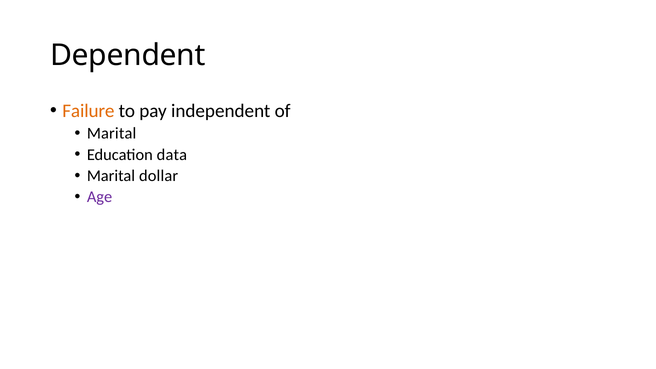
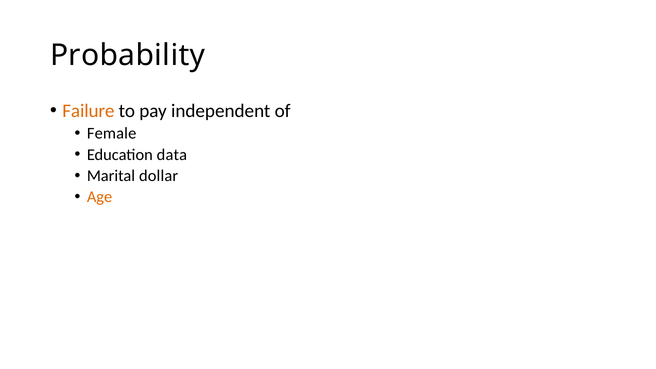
Dependent: Dependent -> Probability (128, 55)
Marital: Marital -> Female (112, 134)
Age colour: purple -> orange (100, 197)
